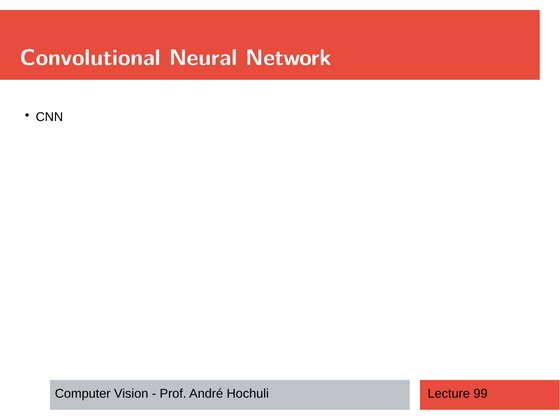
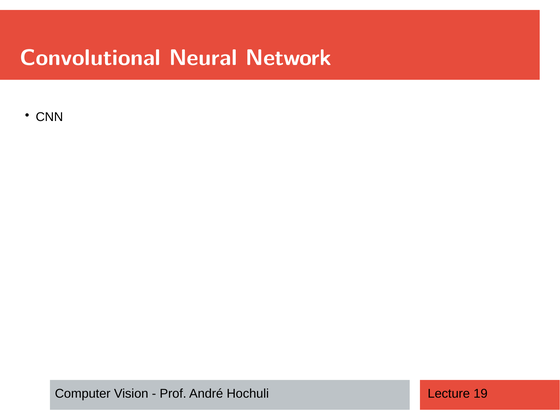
99: 99 -> 19 (481, 394)
